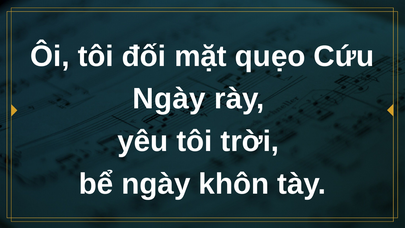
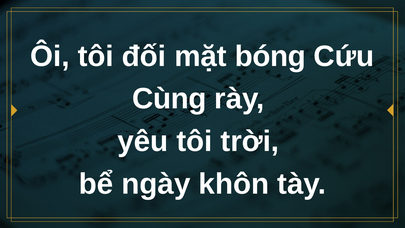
quẹo: quẹo -> bóng (270, 56)
Ngày: Ngày -> Cùng (169, 99)
